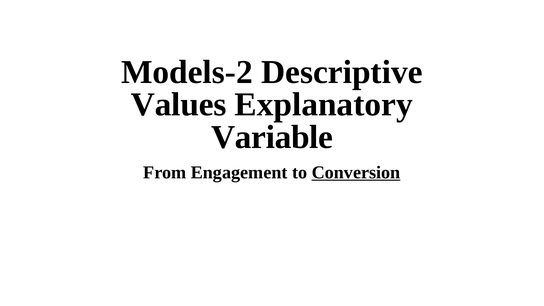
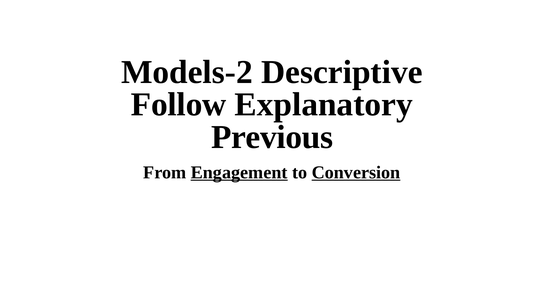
Values: Values -> Follow (179, 105)
Variable: Variable -> Previous (272, 137)
Engagement underline: none -> present (239, 172)
